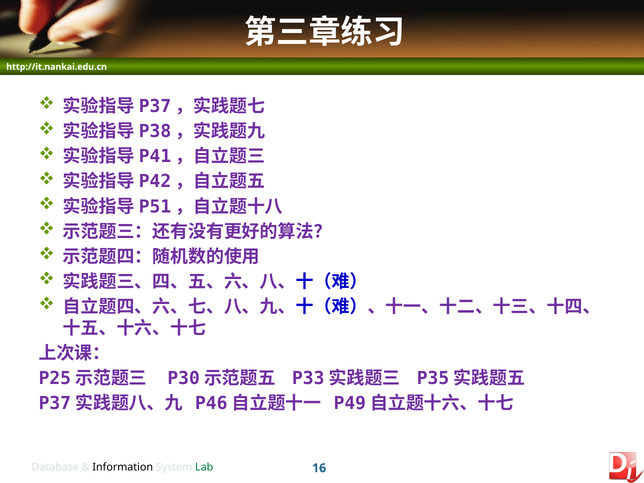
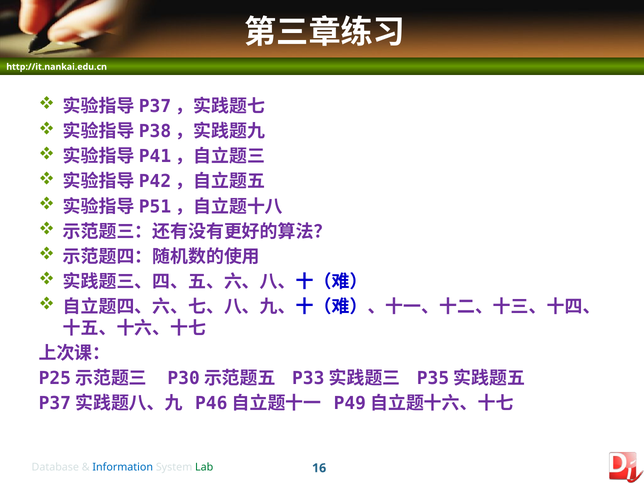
Information colour: black -> blue (123, 467)
